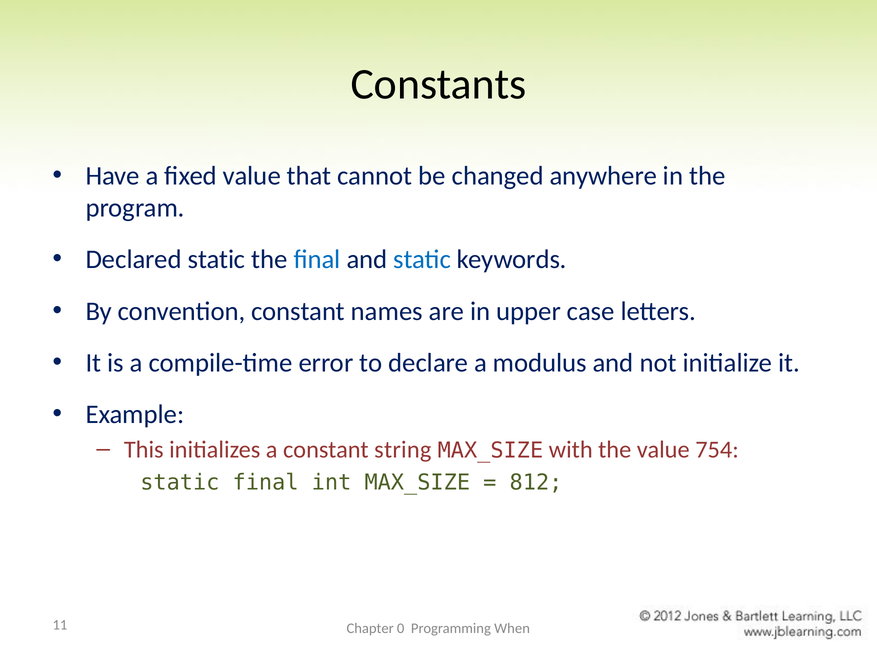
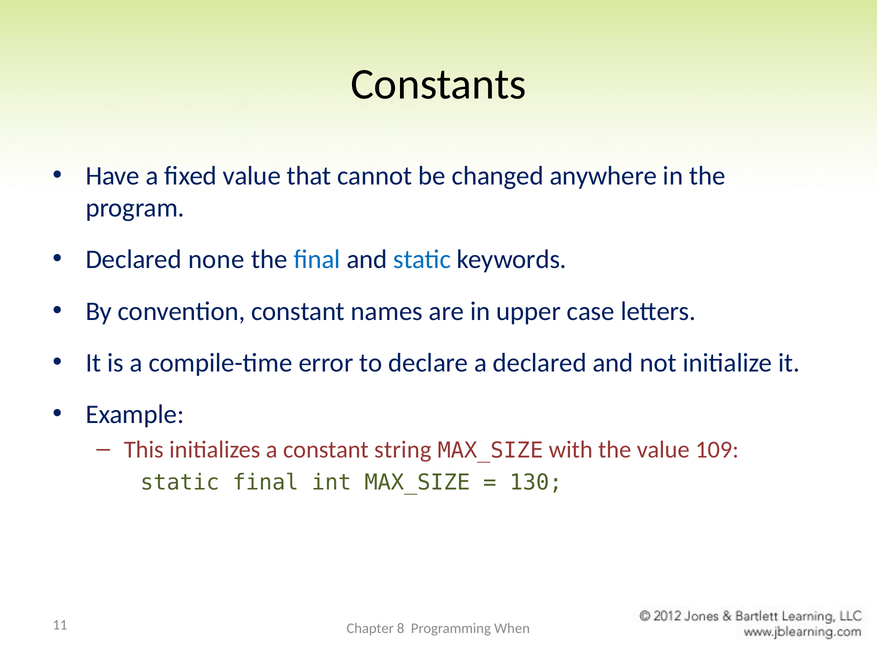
Declared static: static -> none (216, 259)
a modulus: modulus -> declared (540, 363)
754: 754 -> 109 (717, 450)
812: 812 -> 130 (536, 482)
0: 0 -> 8 (401, 628)
